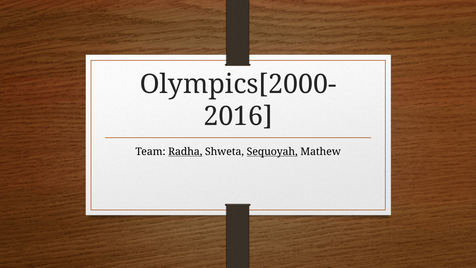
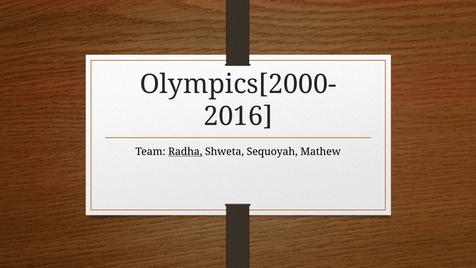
Sequoyah underline: present -> none (272, 152)
